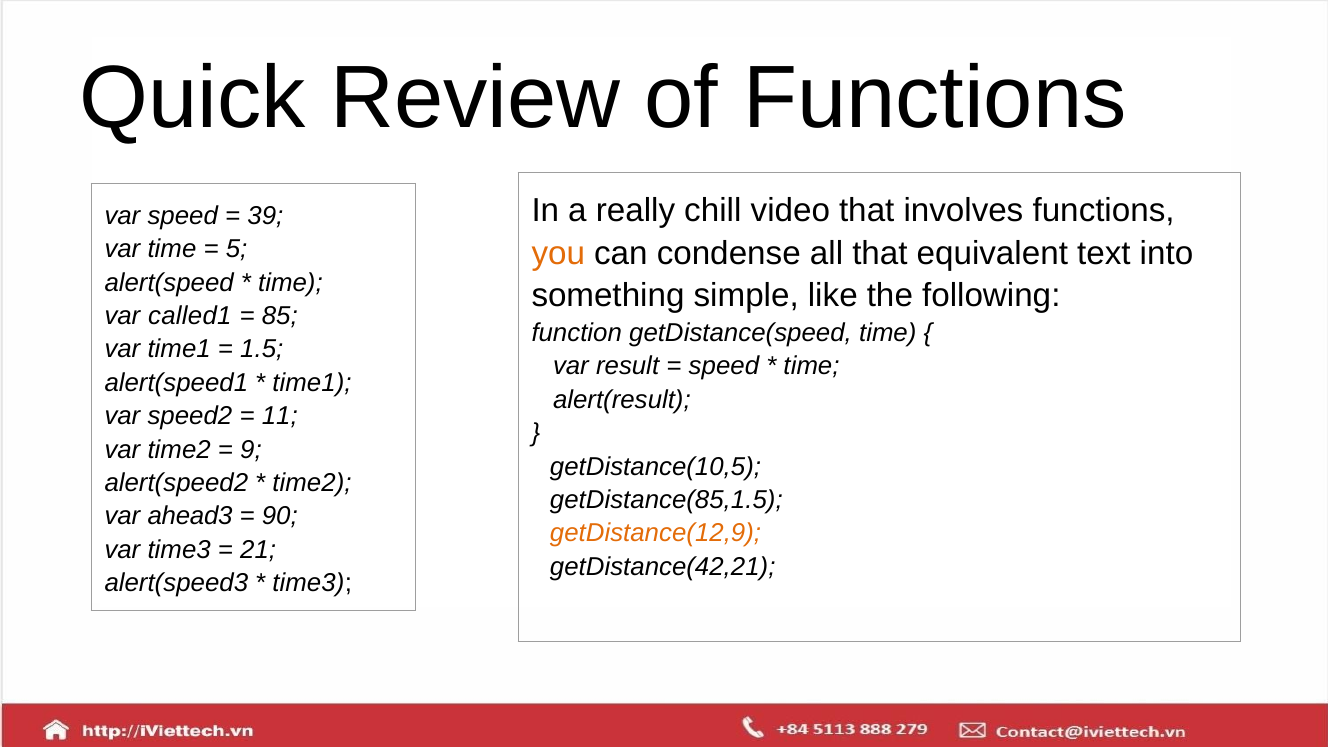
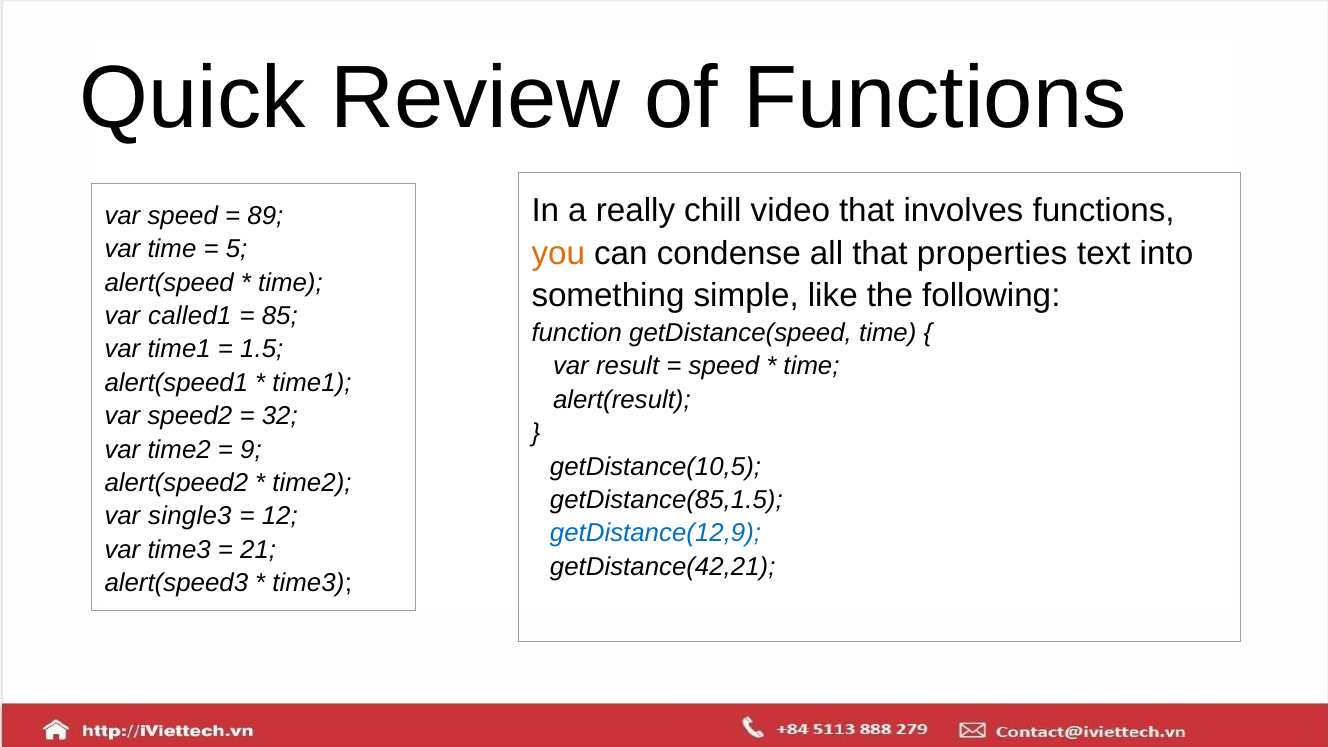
39: 39 -> 89 (265, 216)
equivalent: equivalent -> properties (992, 253)
11: 11 -> 32 (280, 416)
ahead3: ahead3 -> single3 (190, 516)
90: 90 -> 12 (280, 516)
getDistance(12,9 colour: orange -> blue (656, 533)
